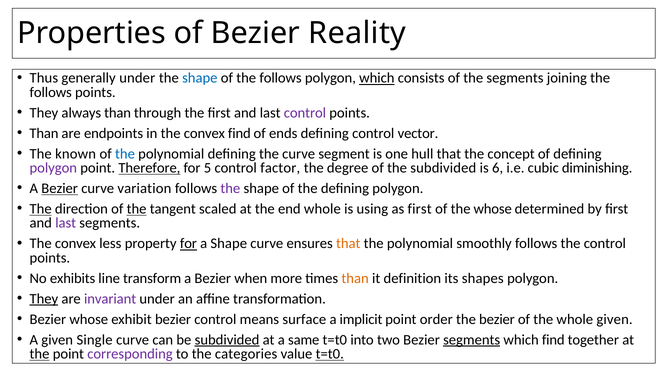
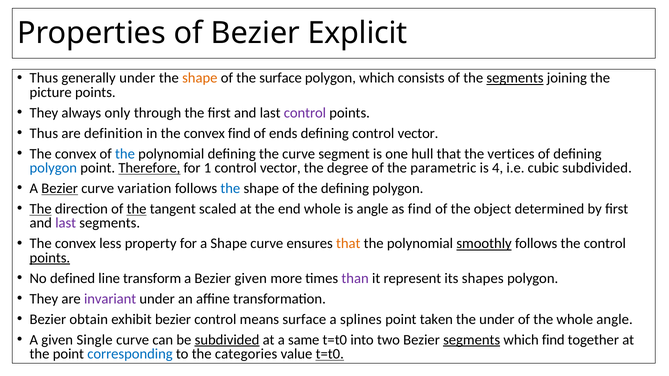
Reality: Reality -> Explicit (357, 33)
shape colour: blue -> orange (200, 78)
of the follows: follows -> surface (281, 78)
which underline: present -> none (377, 78)
segments underline: none -> present (515, 78)
follows: follows -> picture (51, 92)
always than: than -> only (117, 113)
Than: Than -> Thus (44, 133)
endpoints: endpoints -> definition (113, 133)
known: known -> convex (76, 154)
concept: concept -> vertices (511, 154)
polygon colour: purple -> blue (53, 168)
5: 5 -> 1 (208, 168)
factor: factor -> vector (280, 168)
the subdivided: subdivided -> parametric (443, 168)
6: 6 -> 4 (498, 168)
cubic diminishing: diminishing -> subdivided (597, 168)
the colour: purple -> blue (230, 189)
is using: using -> angle (372, 209)
as first: first -> find (420, 209)
the whose: whose -> object (493, 209)
for underline: present -> none (188, 244)
smoothly underline: none -> present (484, 244)
points underline: none -> present (50, 258)
exhibits: exhibits -> defined (73, 279)
Bezier when: when -> given (251, 279)
than colour: orange -> purple (355, 279)
definition: definition -> represent (412, 279)
They underline: present -> none (44, 299)
Bezier whose: whose -> obtain (89, 319)
implicit: implicit -> splines (361, 319)
order: order -> taken (436, 319)
the bezier: bezier -> under (497, 319)
whole given: given -> angle (615, 319)
the underline: present -> none (40, 354)
corresponding colour: purple -> blue (130, 354)
